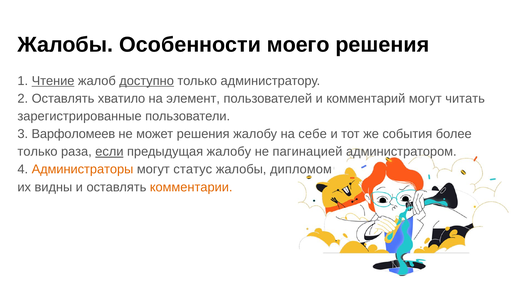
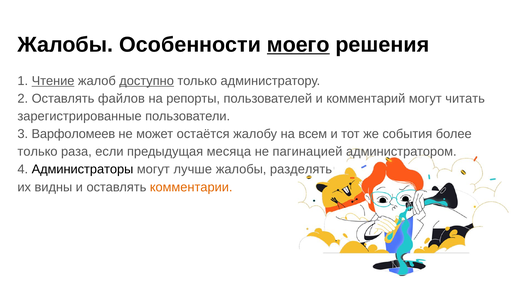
моего underline: none -> present (298, 45)
хватило: хватило -> файлов (121, 98)
элемент: элемент -> репорты (193, 98)
может решения: решения -> остаётся (203, 134)
себе: себе -> всем (313, 134)
если underline: present -> none (109, 151)
предыдущая жалобу: жалобу -> месяца (229, 151)
Администраторы colour: orange -> black (83, 169)
статус: статус -> лучше (193, 169)
дипломом: дипломом -> разделять (301, 169)
